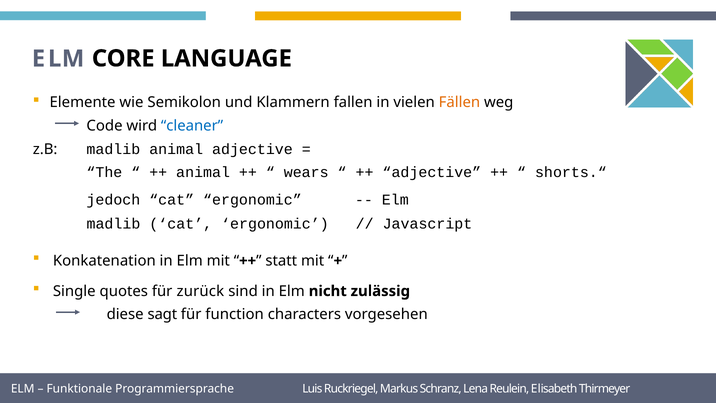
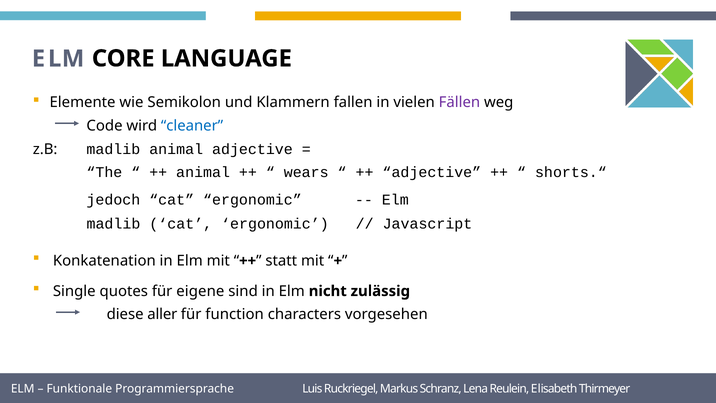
Fällen colour: orange -> purple (459, 102)
zurück: zurück -> eigene (200, 291)
sagt: sagt -> aller (162, 314)
